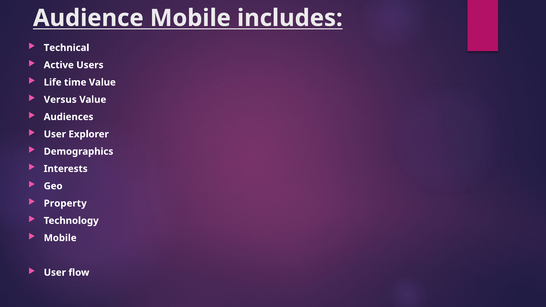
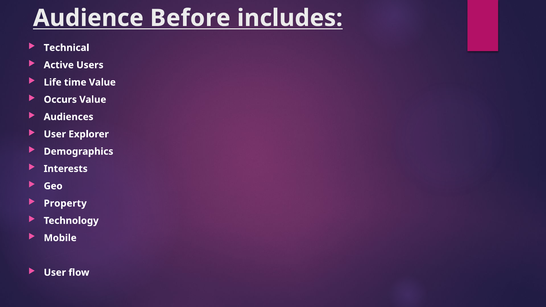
Audience Mobile: Mobile -> Before (190, 18)
Versus: Versus -> Occurs (60, 100)
